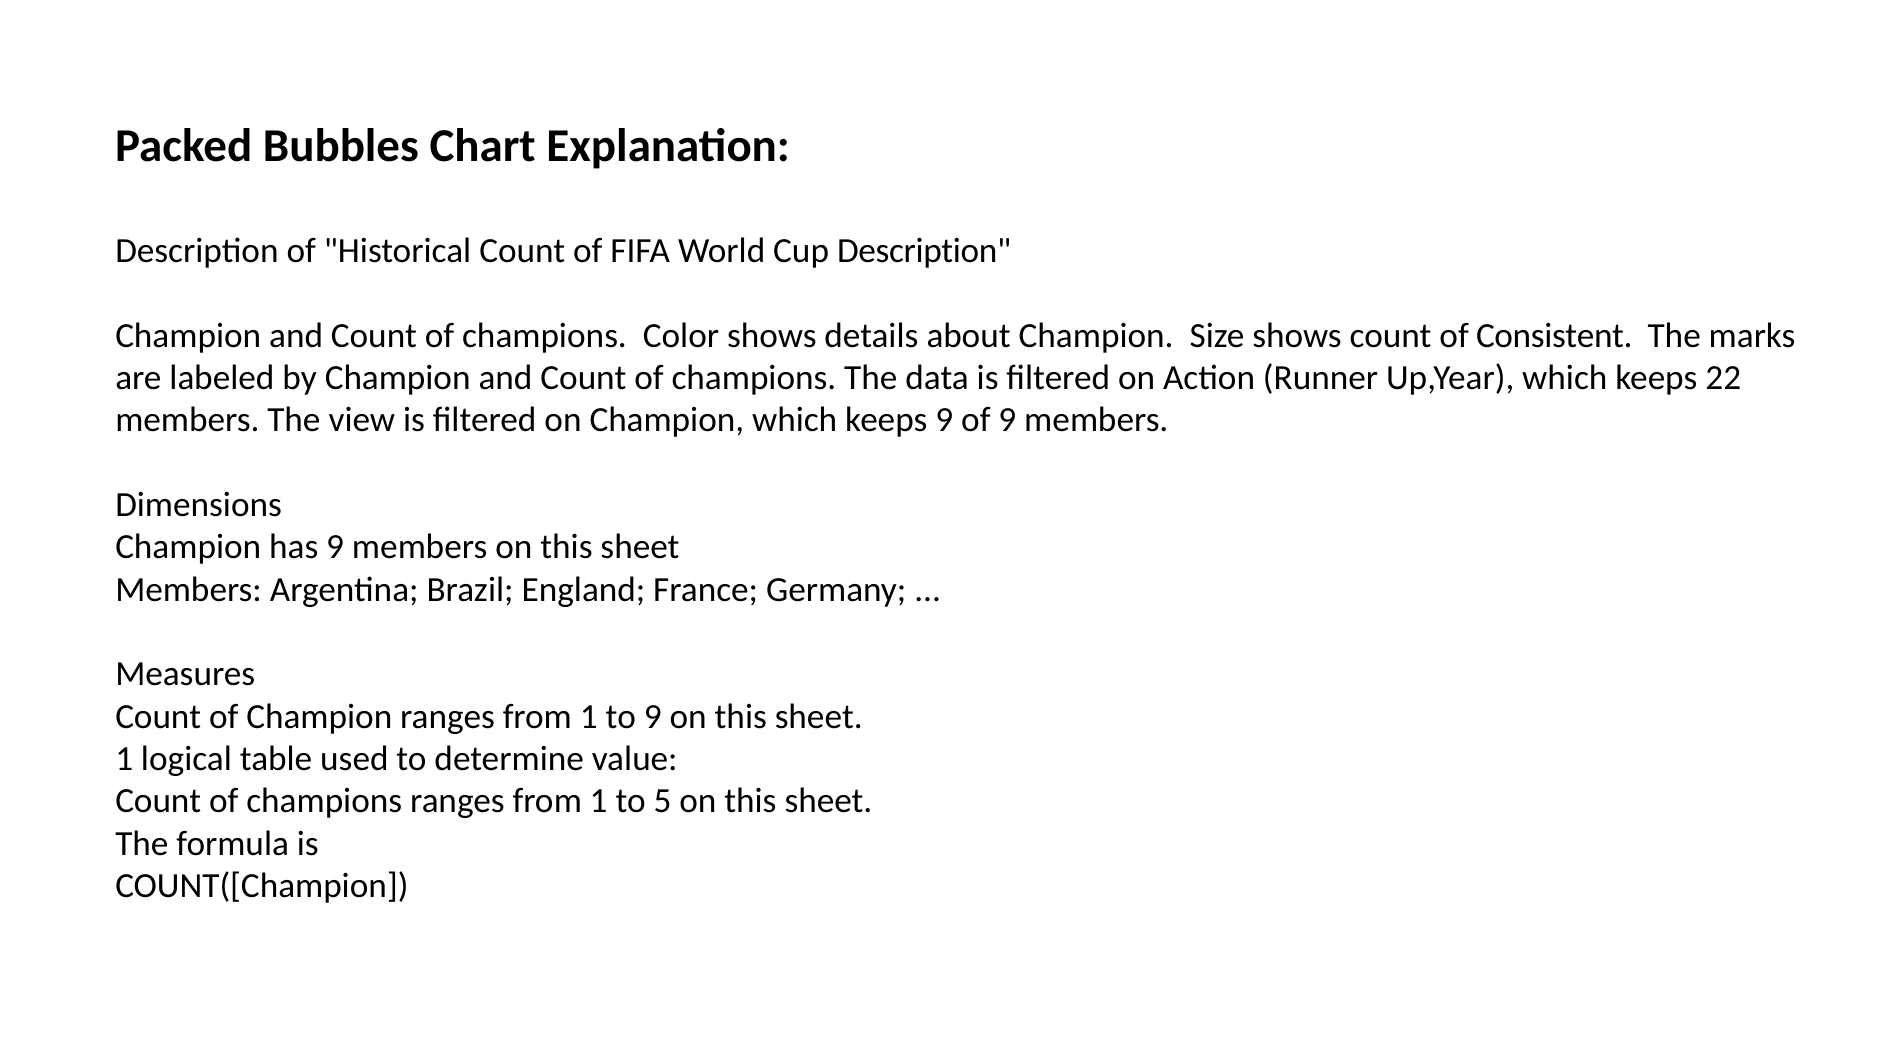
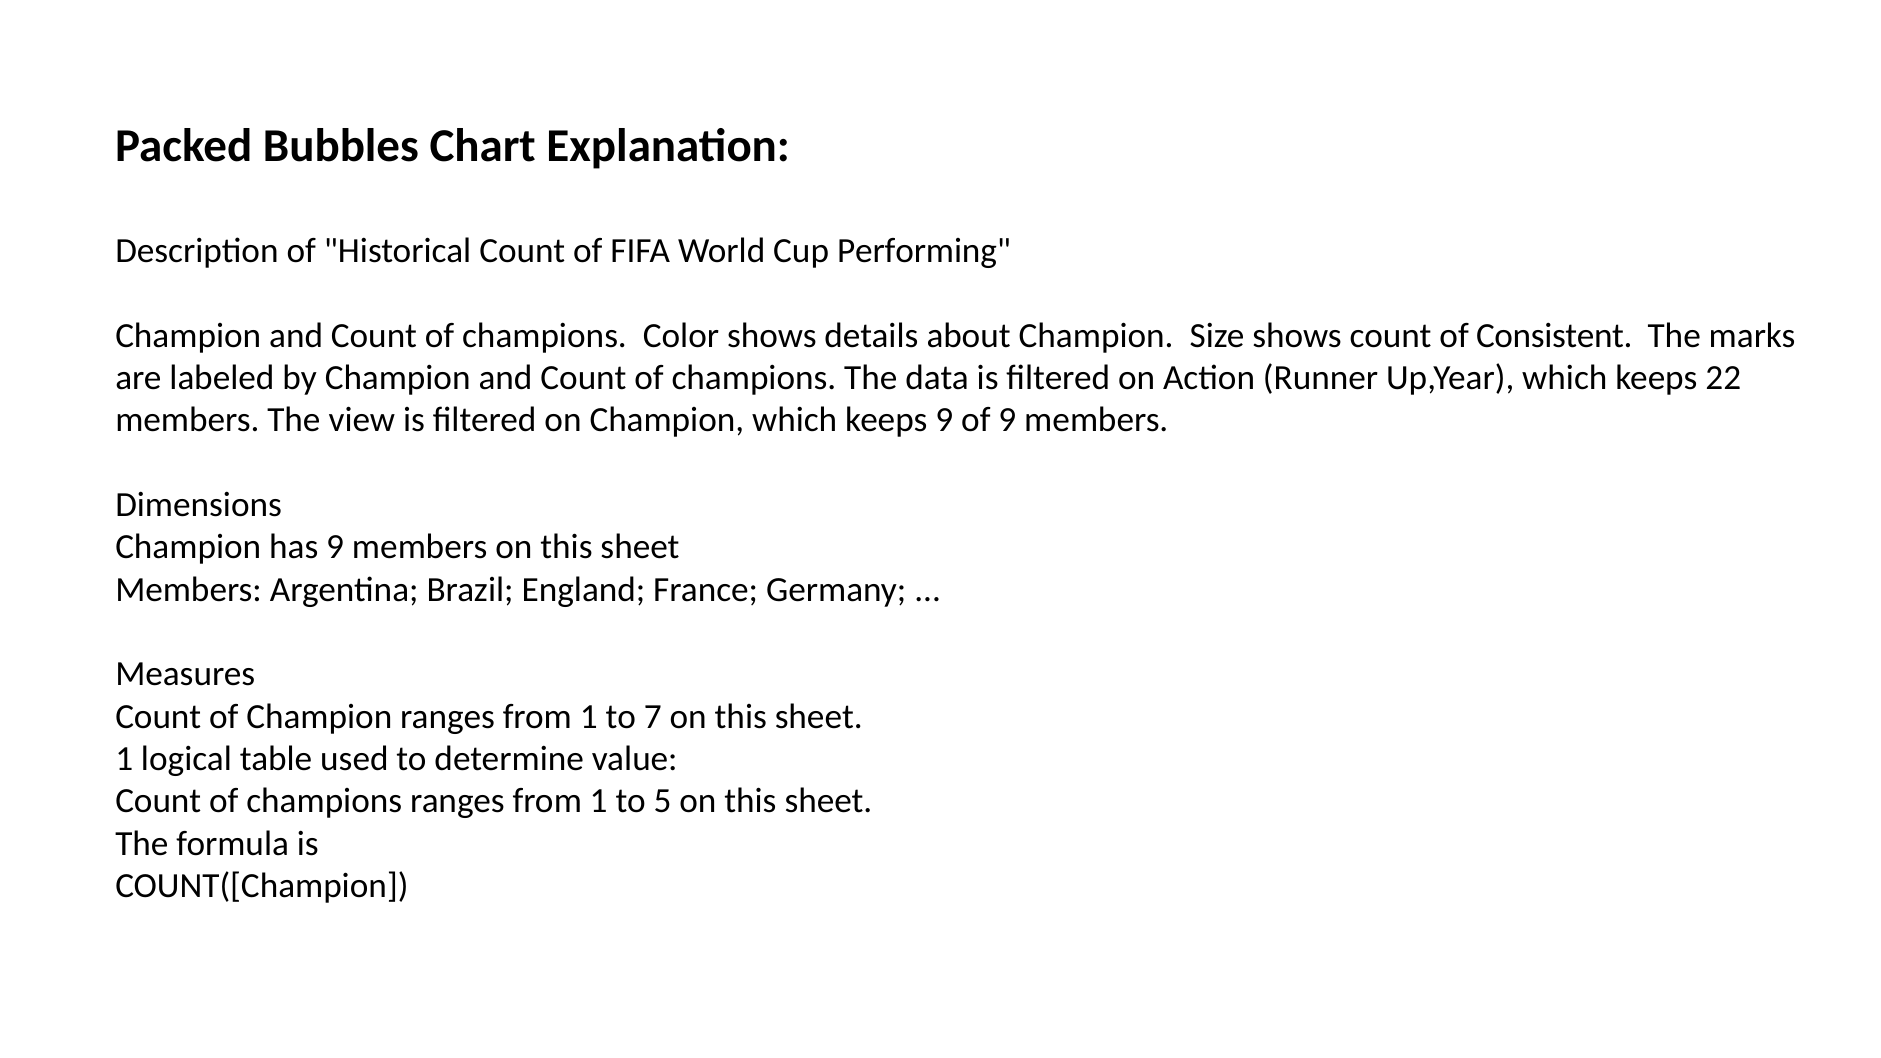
Cup Description: Description -> Performing (924, 251)
to 9: 9 -> 7 (653, 717)
